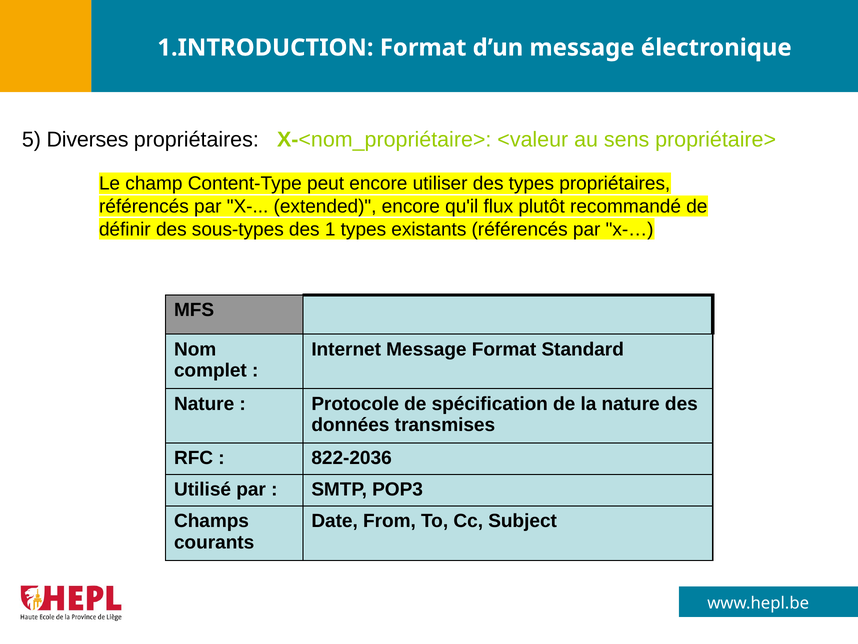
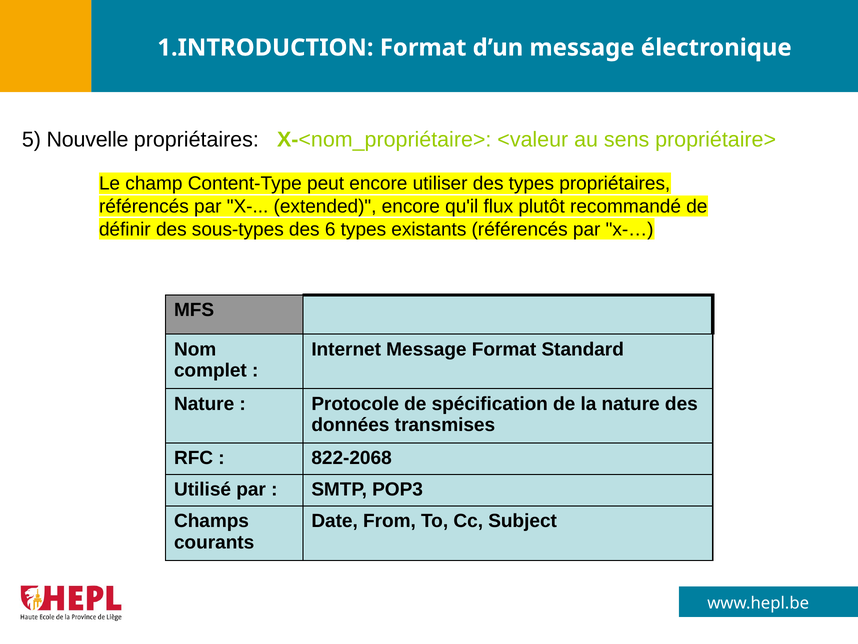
Diverses: Diverses -> Nouvelle (88, 139)
1: 1 -> 6 (330, 229)
822-2036: 822-2036 -> 822-2068 (352, 458)
